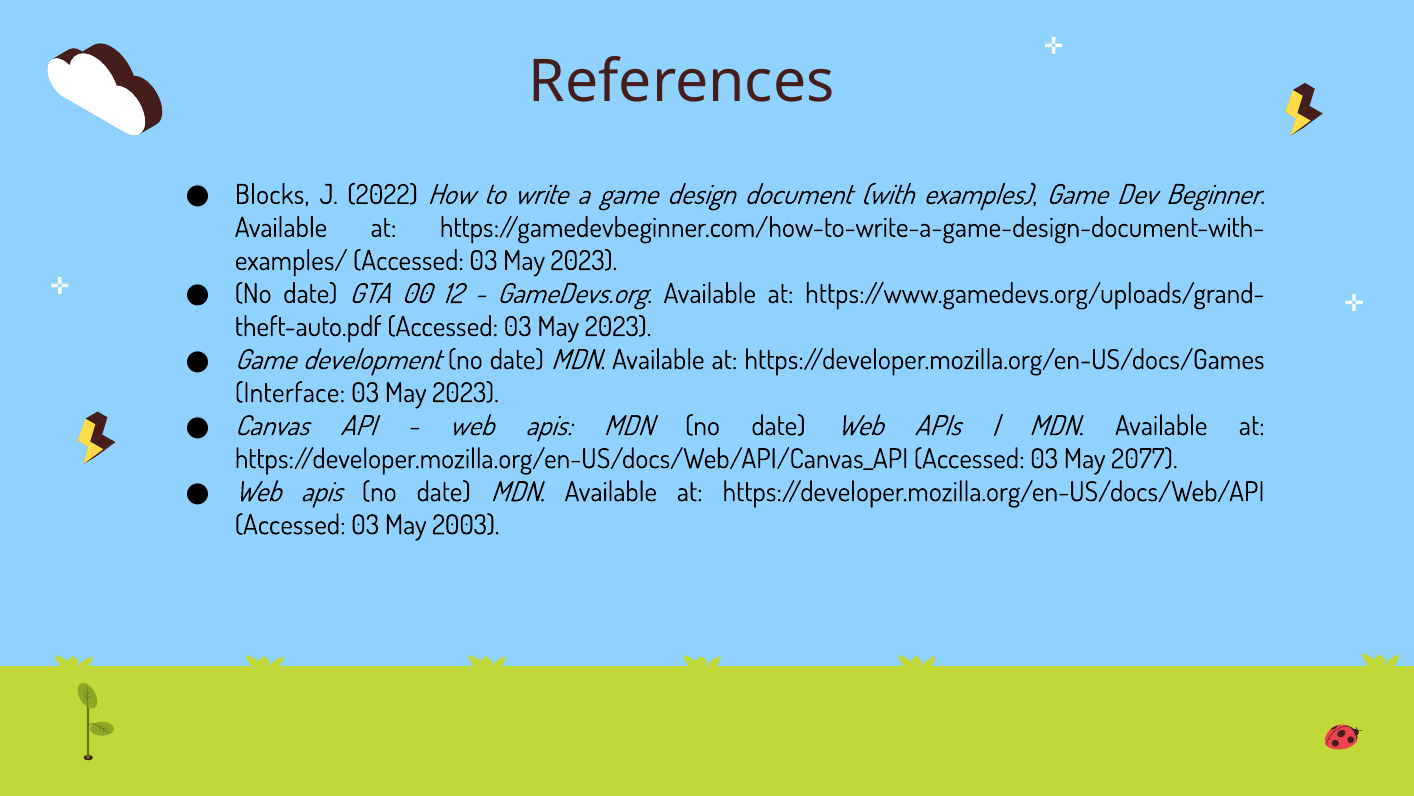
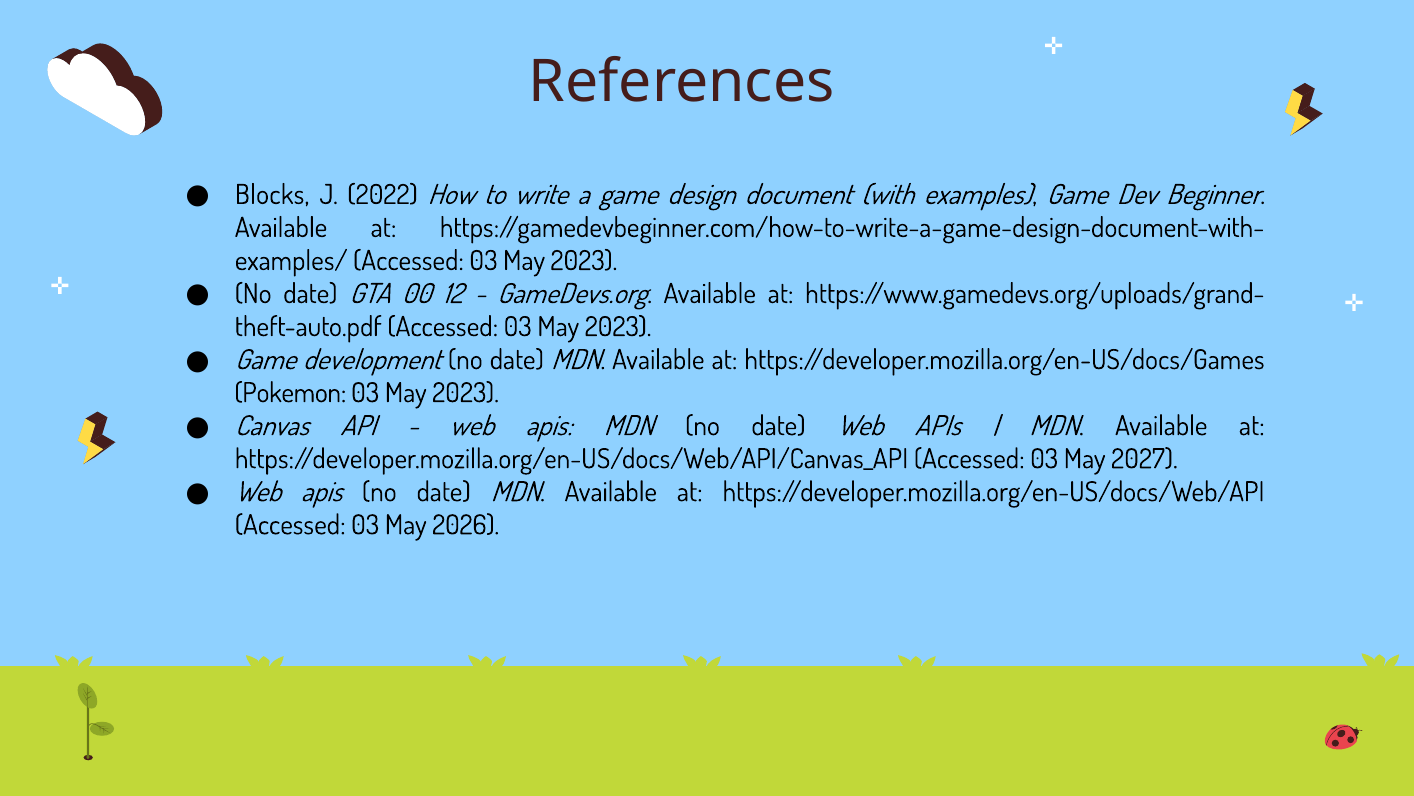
Interface: Interface -> Pokemon (290, 393)
2077: 2077 -> 2027 (1144, 459)
2003: 2003 -> 2026 (466, 525)
